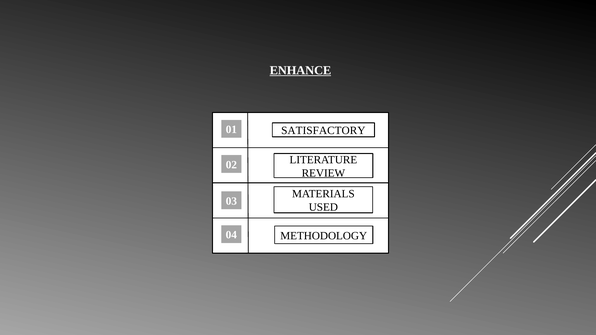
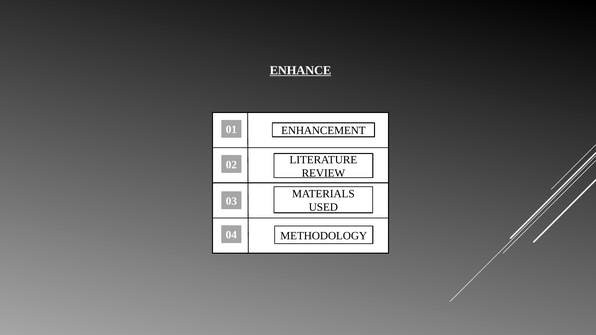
SATISFACTORY: SATISFACTORY -> ENHANCEMENT (323, 131)
